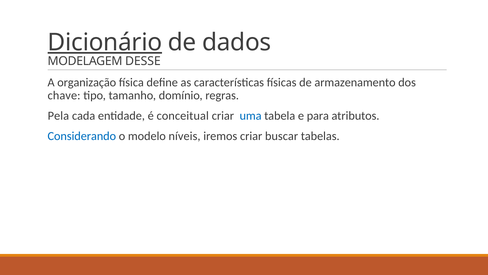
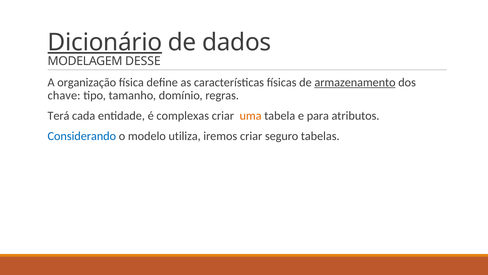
armazenamento underline: none -> present (355, 82)
Pela: Pela -> Terá (58, 116)
conceitual: conceitual -> complexas (183, 116)
uma colour: blue -> orange (251, 116)
níveis: níveis -> utiliza (185, 136)
buscar: buscar -> seguro (282, 136)
